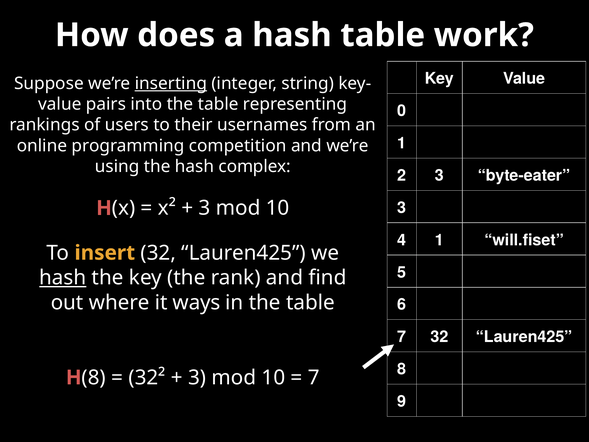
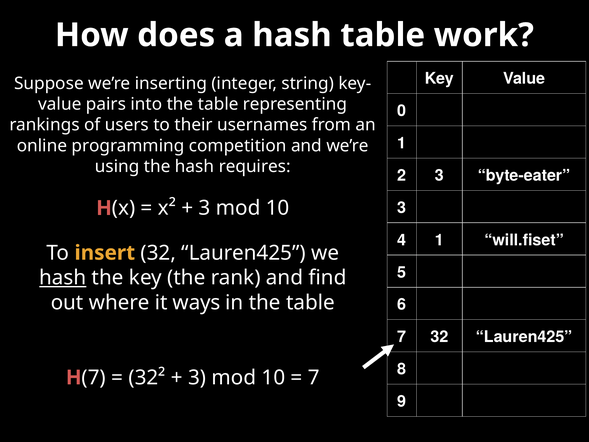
inserting underline: present -> none (171, 83)
complex: complex -> requires (255, 166)
8: 8 -> 7 (94, 377)
